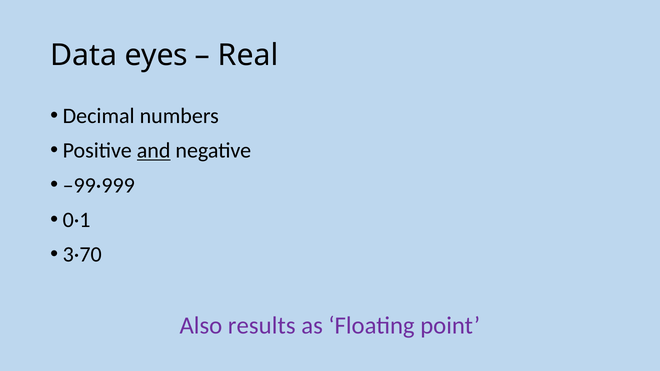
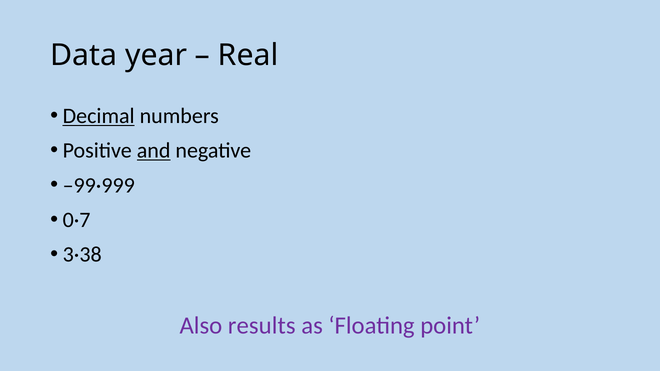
eyes: eyes -> year (156, 55)
Decimal underline: none -> present (99, 116)
0·1: 0·1 -> 0·7 (77, 220)
3·70: 3·70 -> 3·38 (82, 255)
